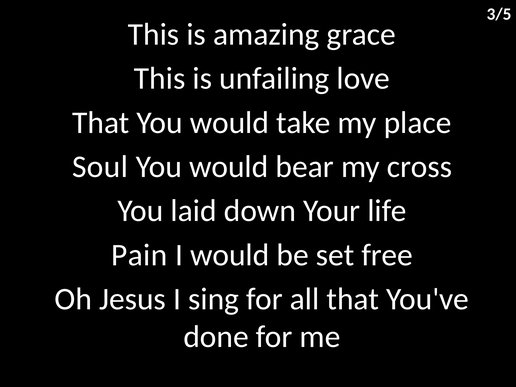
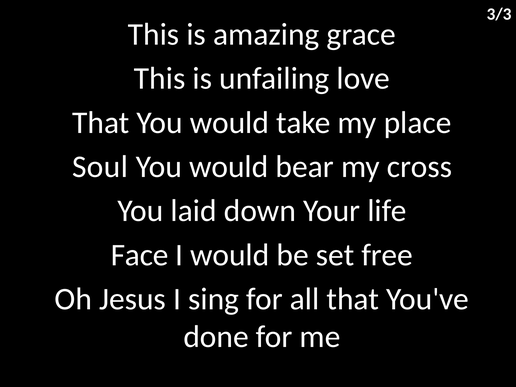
3/5: 3/5 -> 3/3 (499, 14)
Pain: Pain -> Face (140, 255)
